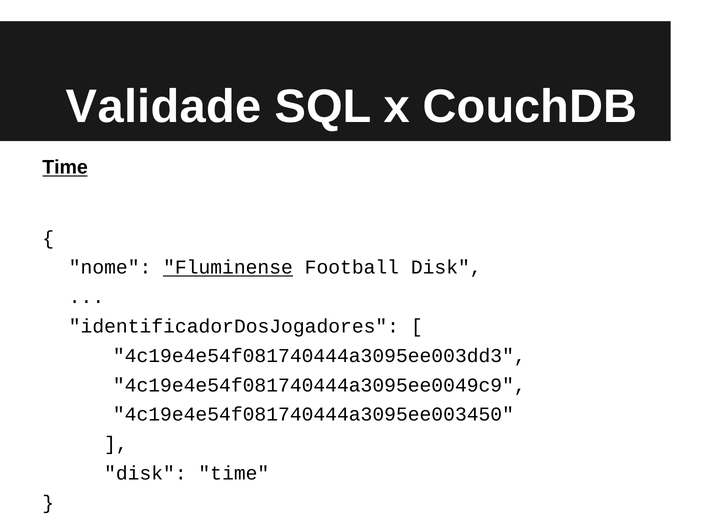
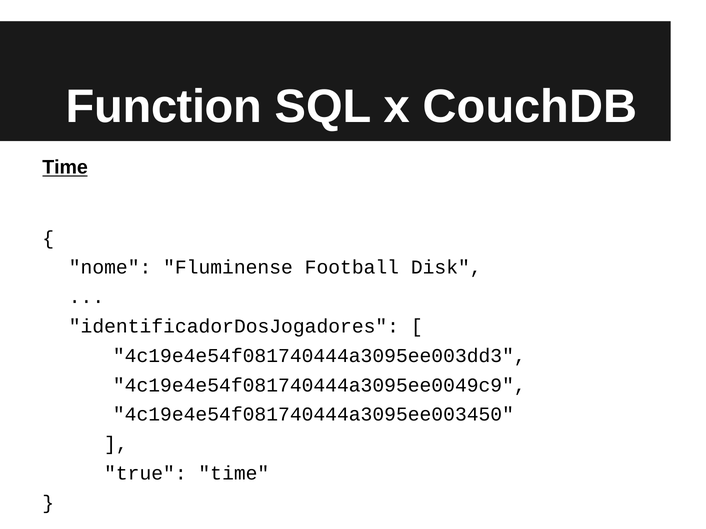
Validade: Validade -> Function (164, 107)
Fluminense underline: present -> none (228, 268)
disk: disk -> true (145, 474)
